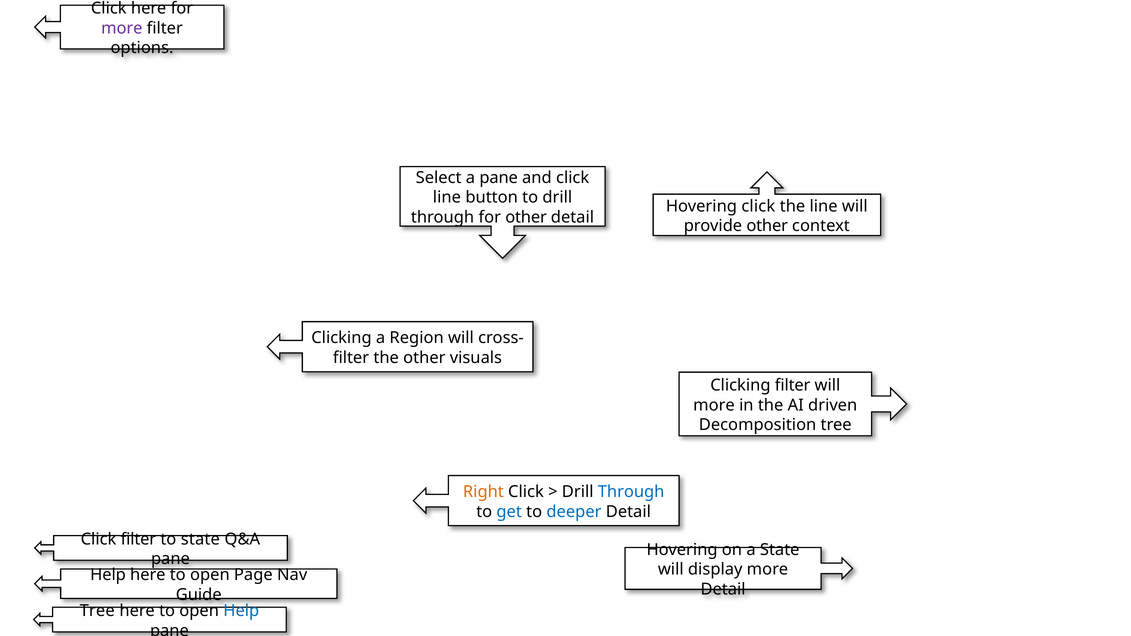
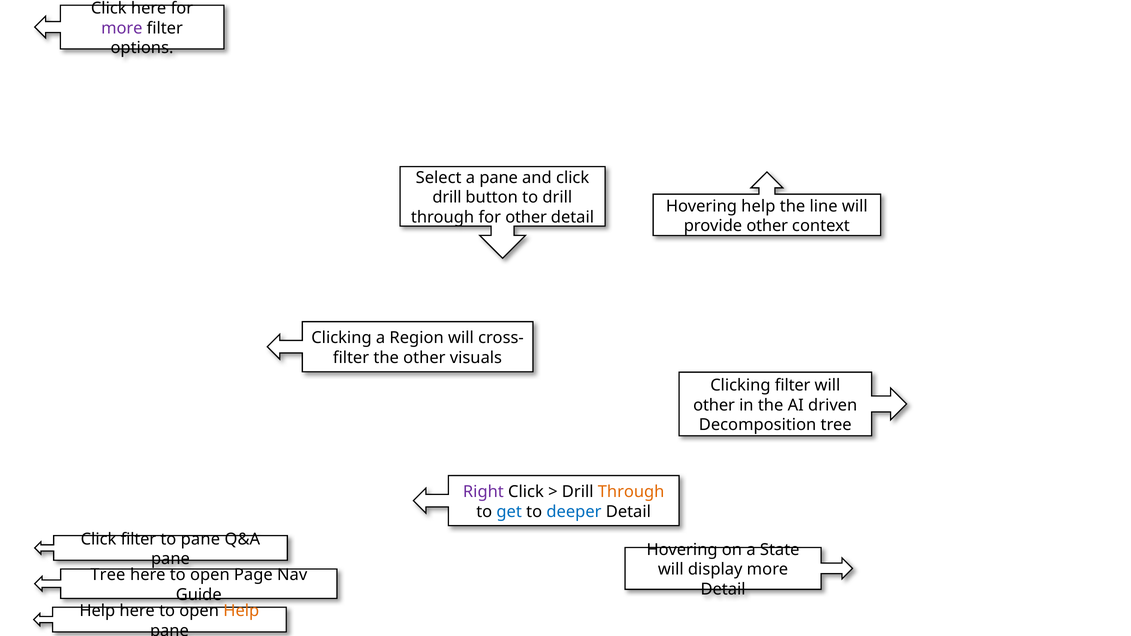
line: line -> drill (447, 198)
Hovering click: click -> help (758, 206)
more: more -> other (714, 405)
Right colour: orange -> purple (483, 492)
Through colour: blue -> orange (631, 492)
to state: state -> pane (200, 539)
Help: Help -> Tree (108, 575)
Tree: Tree -> Help (97, 611)
Help colour: blue -> orange (241, 611)
